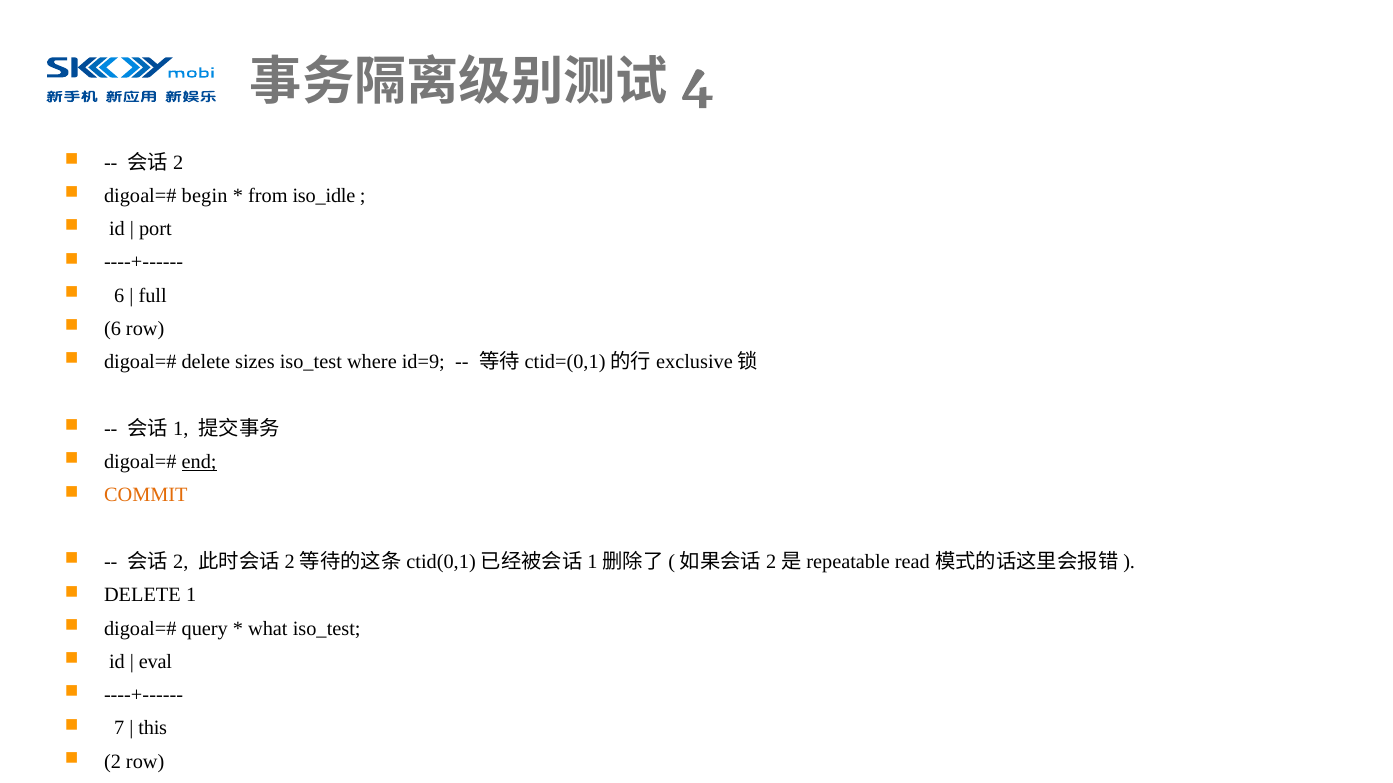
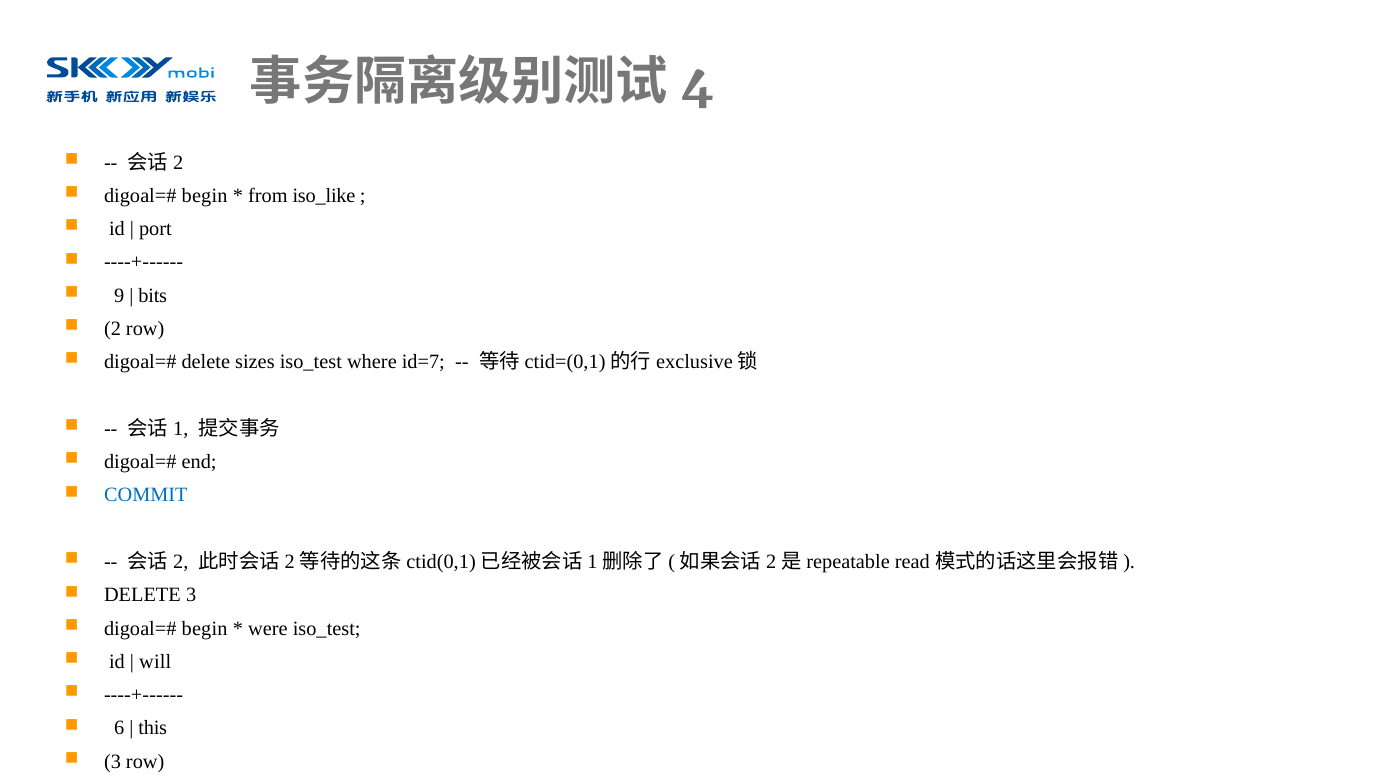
iso_idle: iso_idle -> iso_like (324, 196)
6: 6 -> 9 (119, 296)
full: full -> bits (153, 296)
6: 6 -> 2 (112, 329)
id=9: id=9 -> id=7 (423, 362)
end underline: present -> none (199, 462)
COMMIT colour: orange -> blue (146, 496)
DELETE 1: 1 -> 3 (191, 596)
query: query -> begin (205, 629)
what: what -> were (268, 629)
eval: eval -> will (155, 662)
7: 7 -> 6 (119, 729)
2: 2 -> 3 (112, 762)
